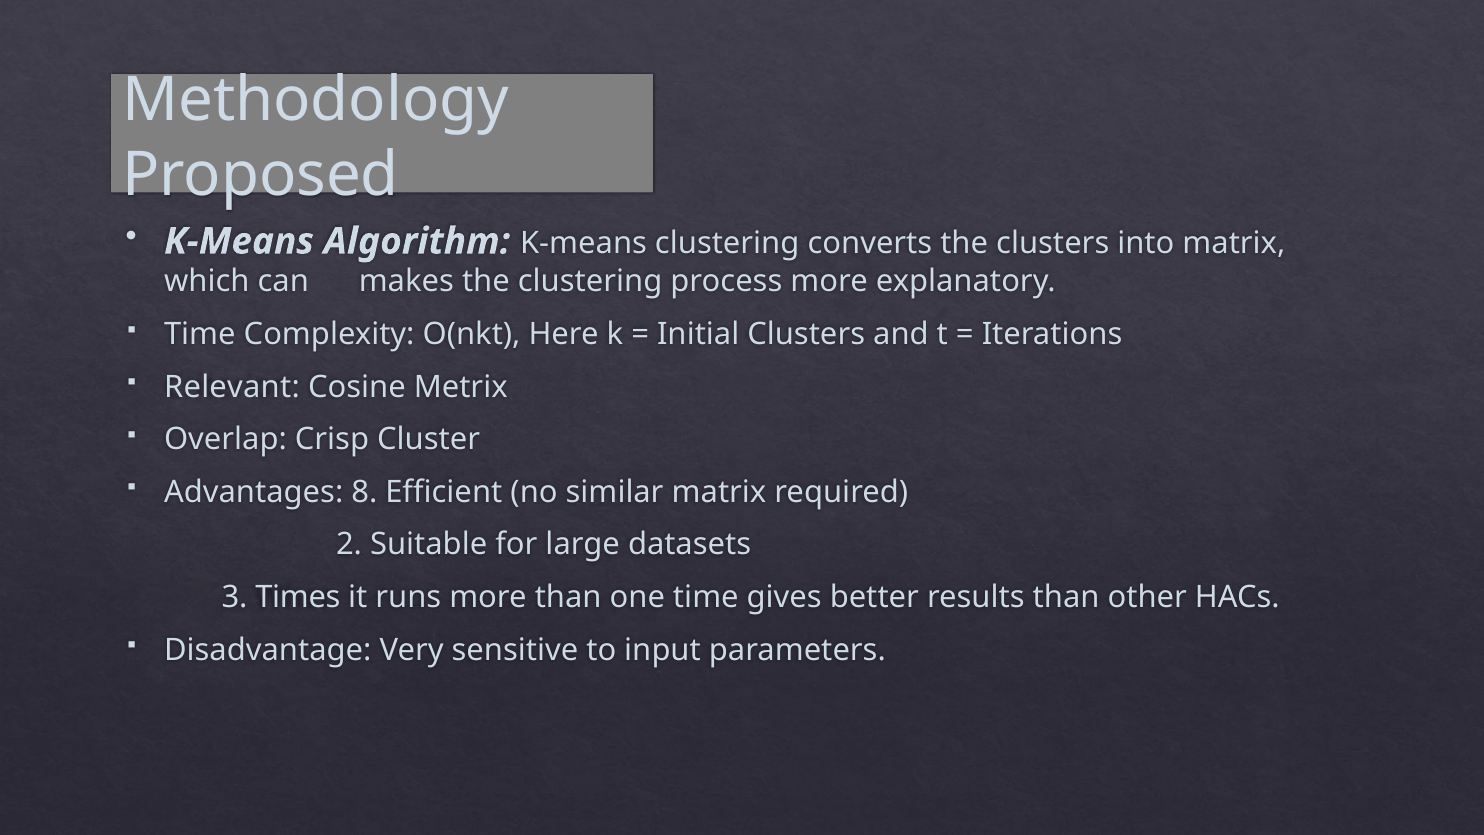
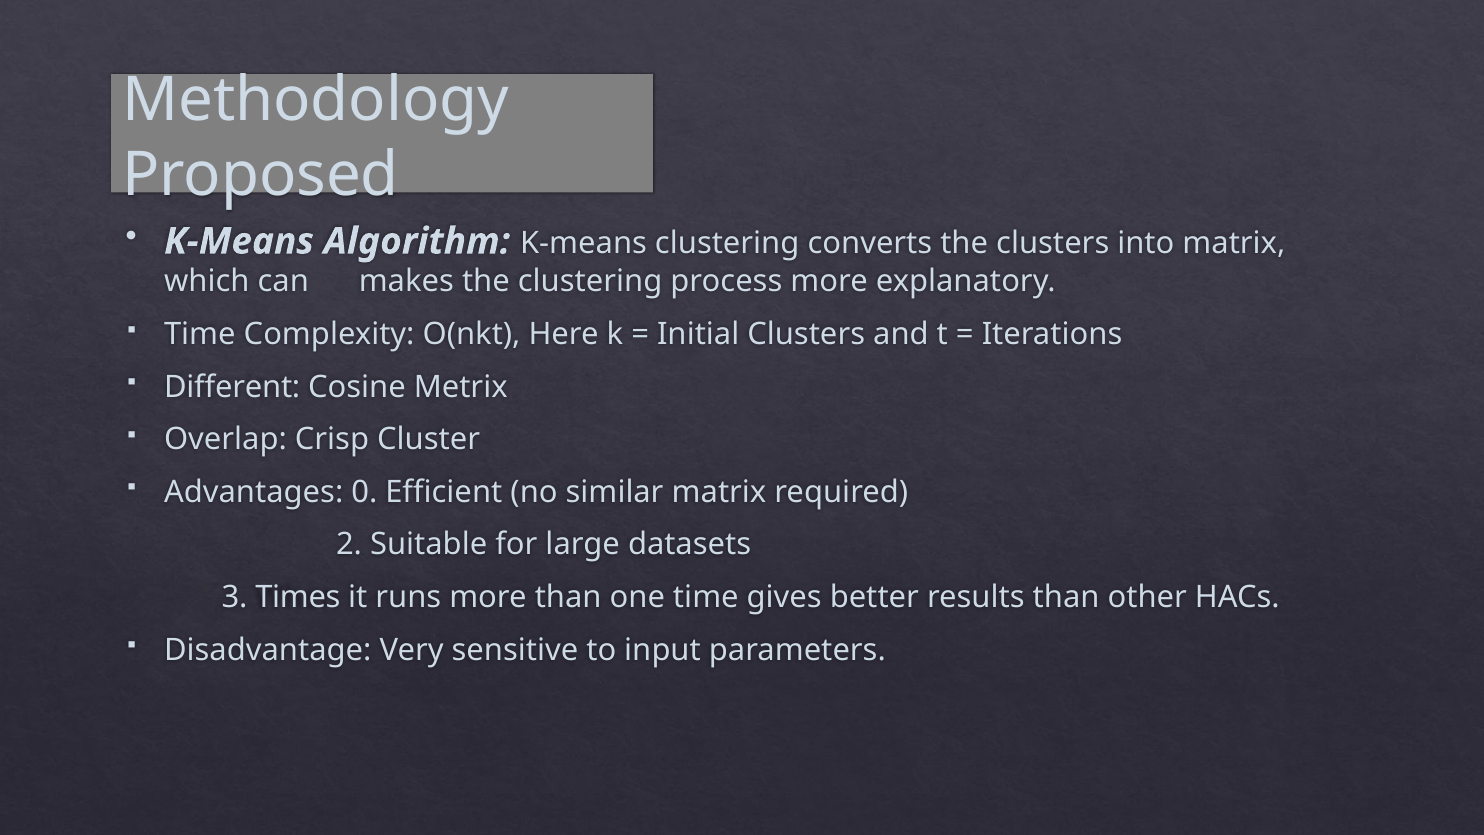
Relevant: Relevant -> Different (232, 387)
8: 8 -> 0 (364, 492)
